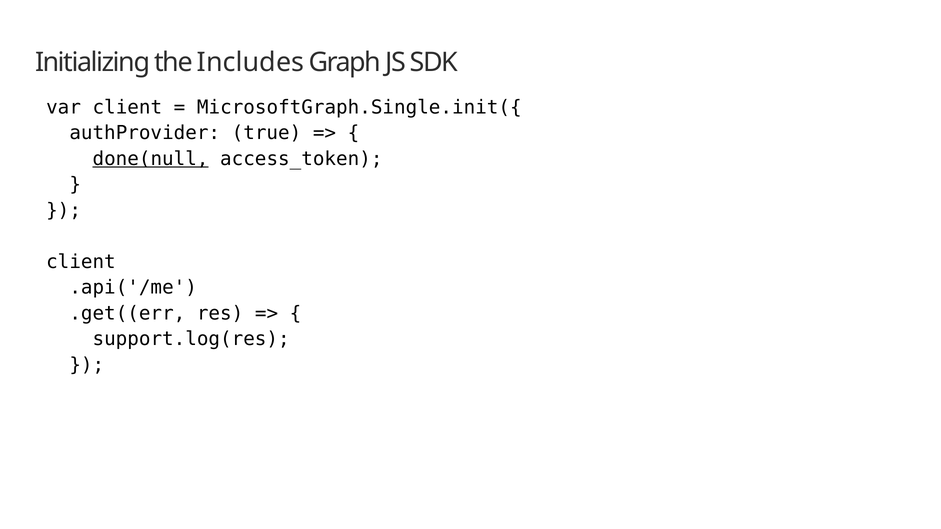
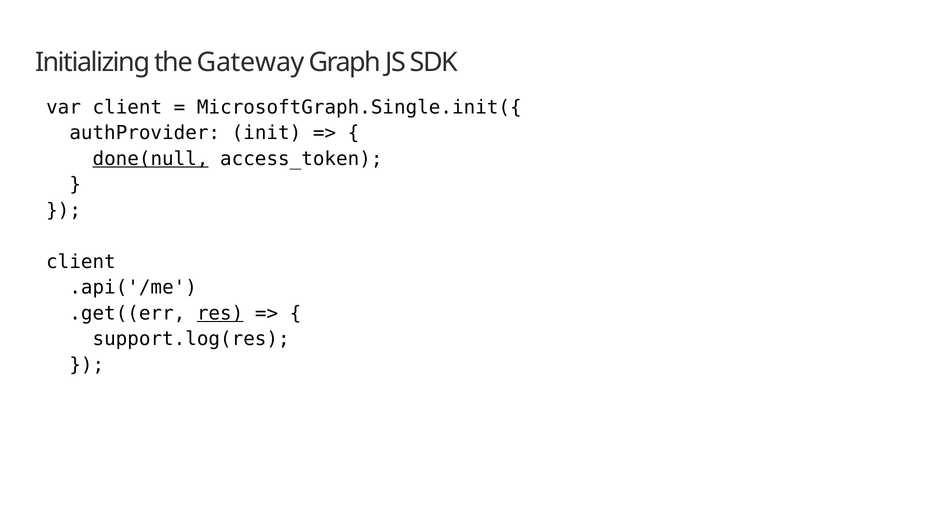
Includes: Includes -> Gateway (251, 62)
true: true -> init (266, 133)
res underline: none -> present (220, 313)
